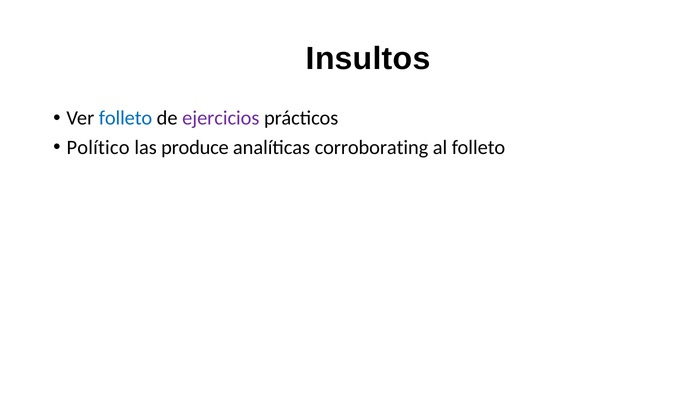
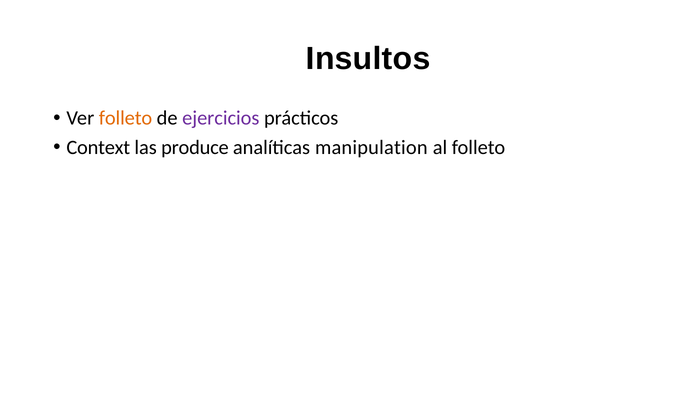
folleto colour: blue -> orange (126, 118)
Político: Político -> Context (98, 148)
corroborating: corroborating -> manipulation (371, 148)
